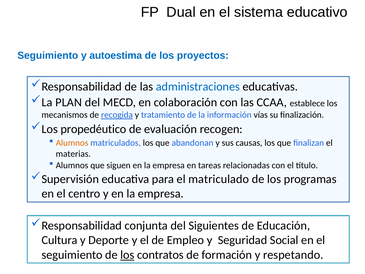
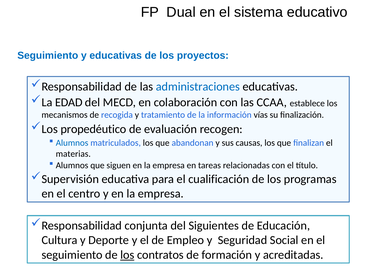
y autoestima: autoestima -> educativas (116, 55)
PLAN: PLAN -> EDAD (69, 102)
recogida underline: present -> none (117, 115)
Alumnos colour: orange -> blue (72, 143)
matriculado: matriculado -> cualificación (219, 179)
respetando: respetando -> acreditadas (293, 255)
